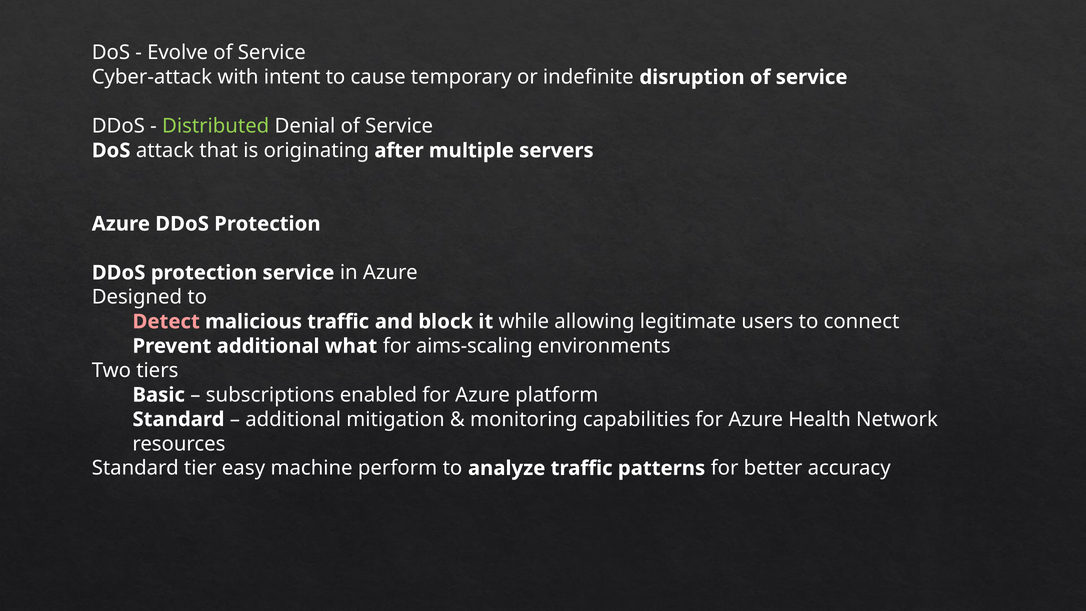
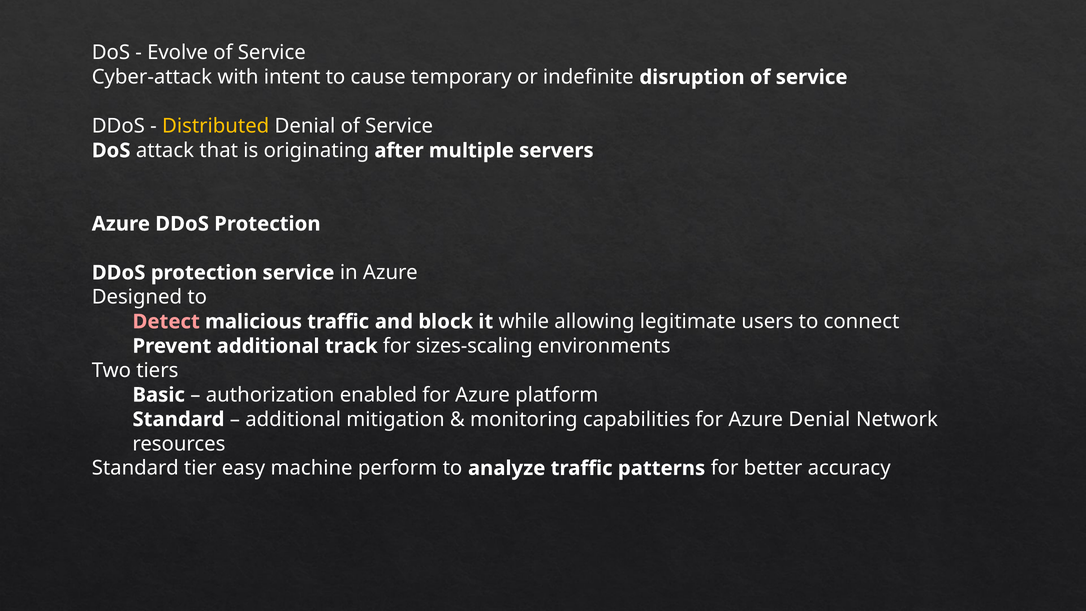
Distributed colour: light green -> yellow (216, 126)
what: what -> track (351, 346)
aims-scaling: aims-scaling -> sizes-scaling (474, 346)
subscriptions: subscriptions -> authorization (270, 395)
Azure Health: Health -> Denial (819, 419)
